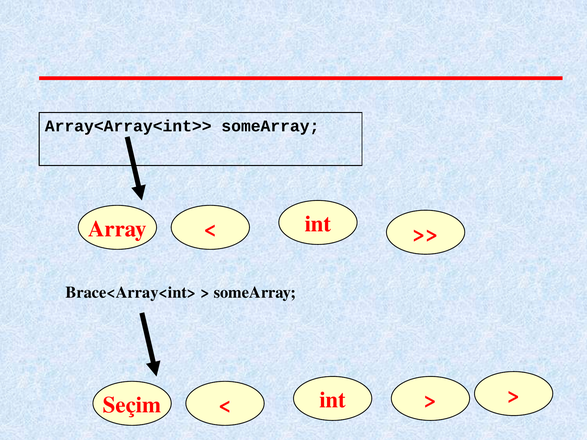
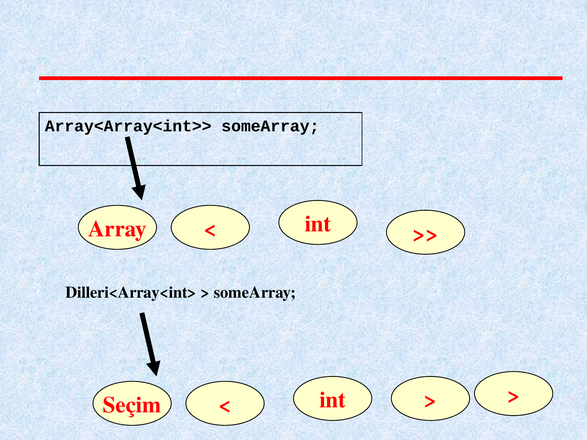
Brace<Array<int>: Brace<Array<int> -> Dilleri<Array<int> (131, 293)
